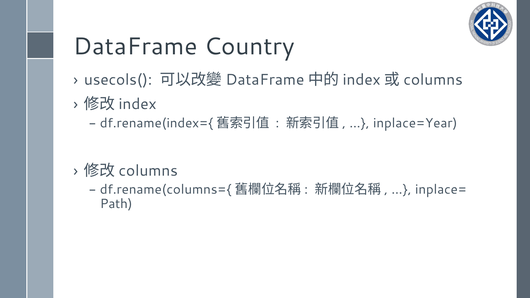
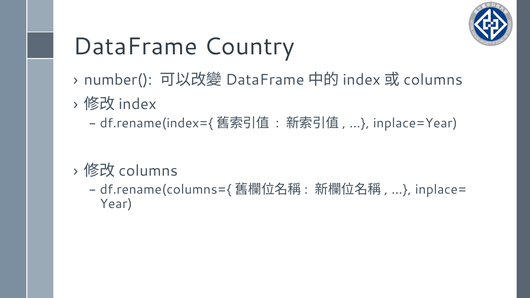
usecols(: usecols( -> number( (118, 80)
Path: Path -> Year (116, 204)
